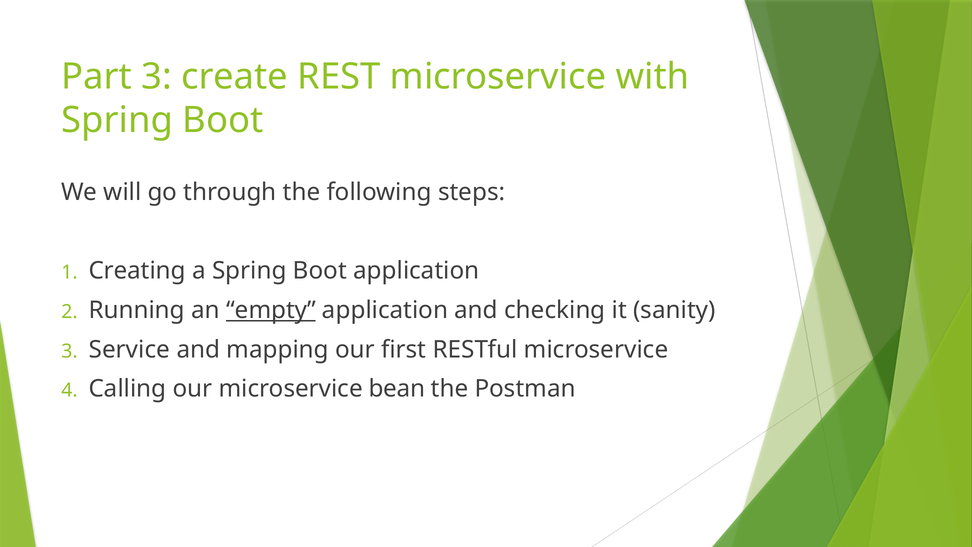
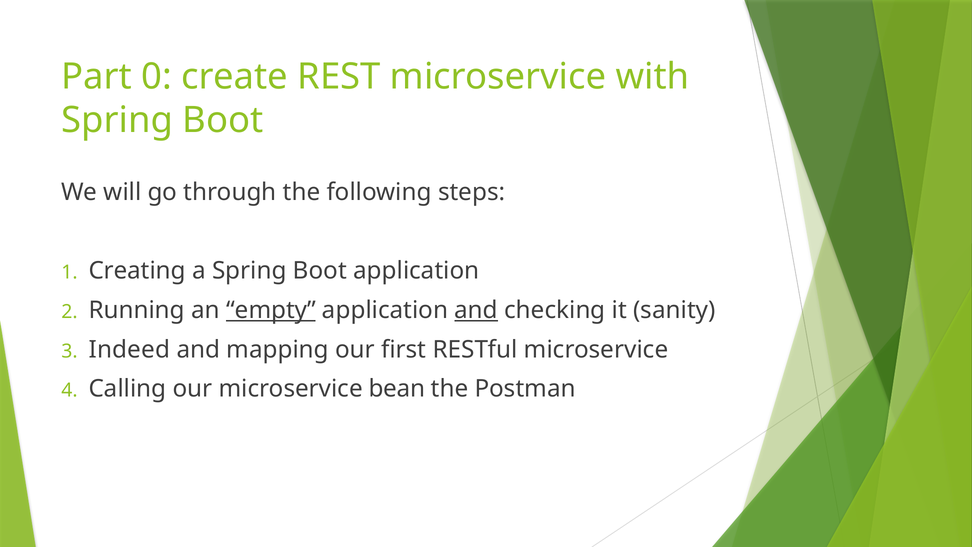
Part 3: 3 -> 0 (157, 77)
and underline: none -> present (476, 310)
Service: Service -> Indeed (129, 349)
